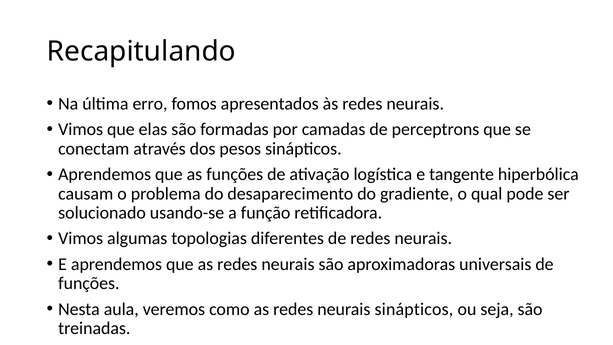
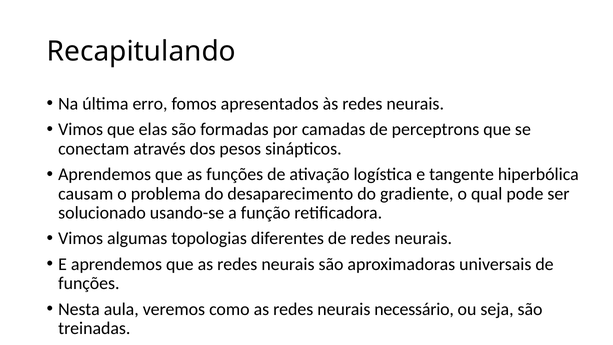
neurais sinápticos: sinápticos -> necessário (414, 309)
